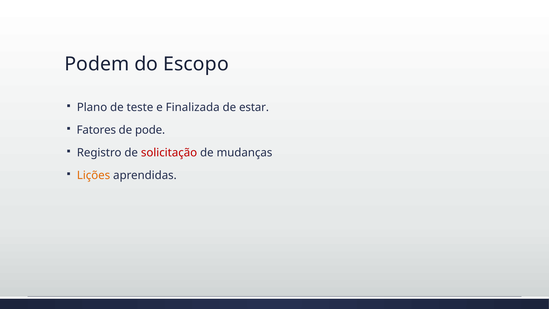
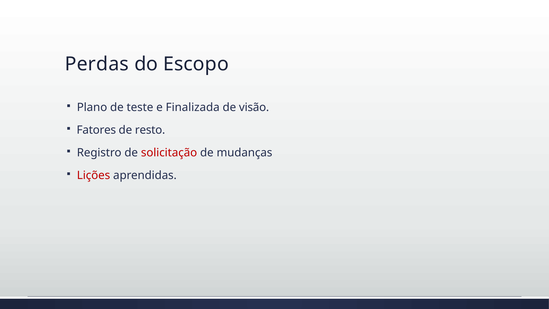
Podem: Podem -> Perdas (97, 64)
estar: estar -> visão (254, 107)
pode: pode -> resto (150, 130)
Lições colour: orange -> red (94, 175)
